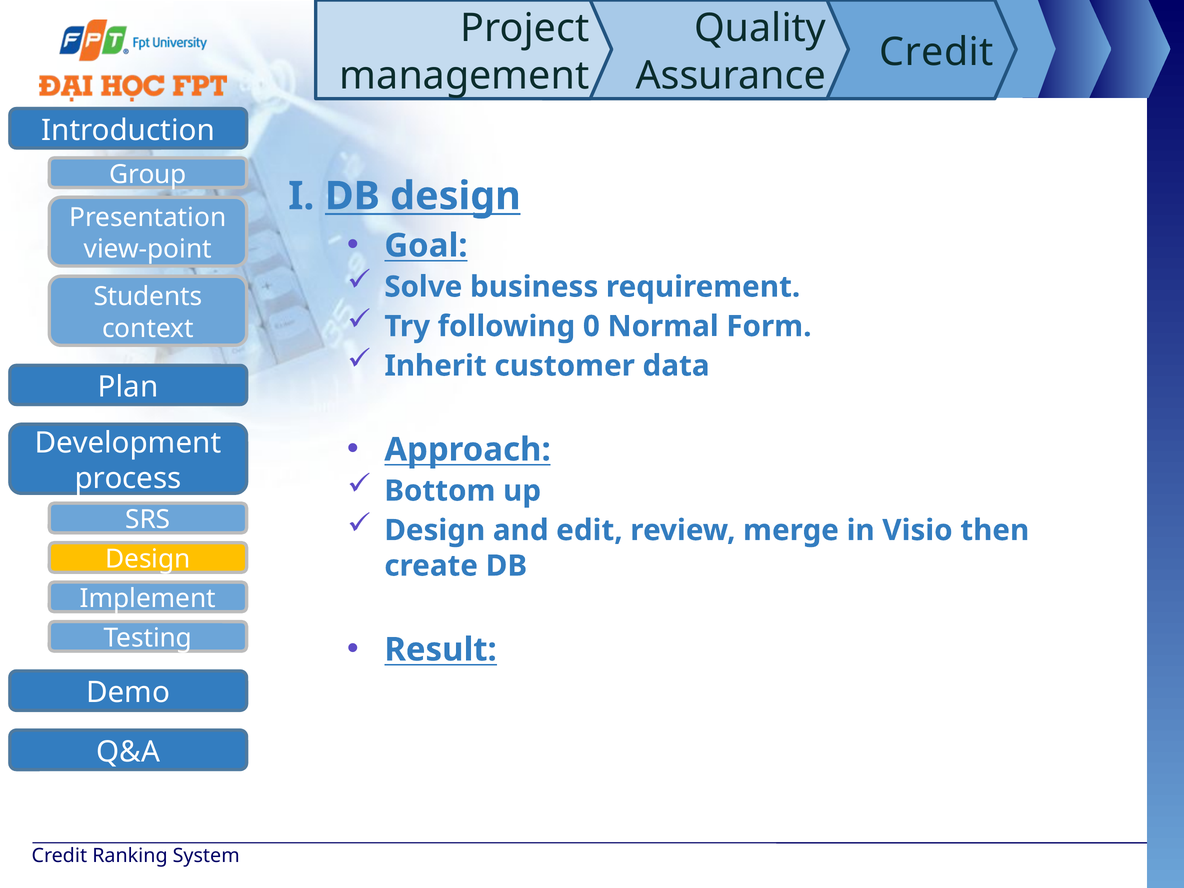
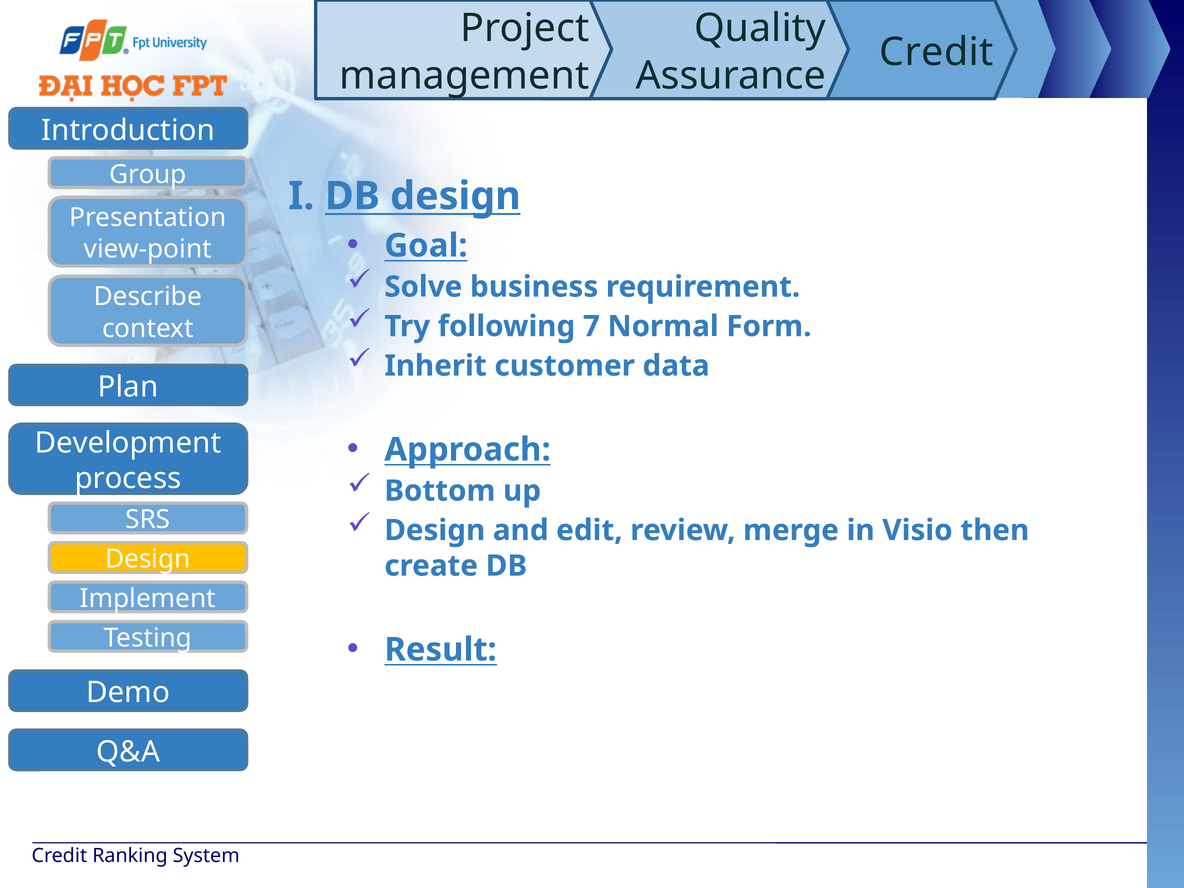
Students: Students -> Describe (148, 297)
0: 0 -> 7 (591, 326)
